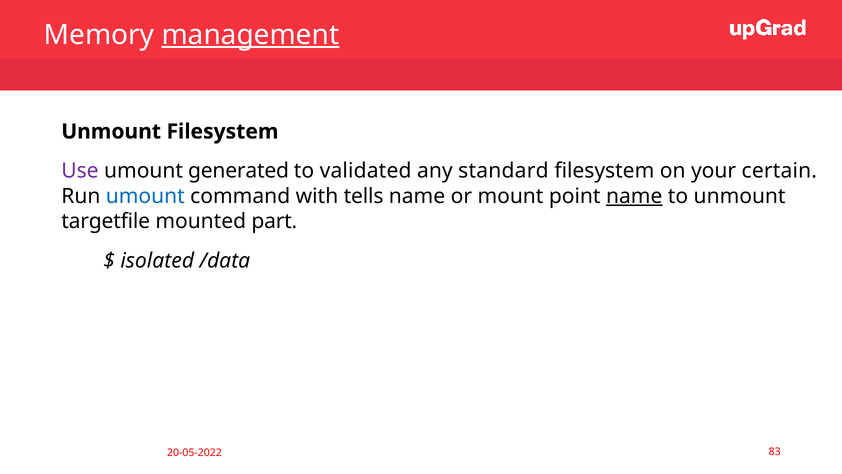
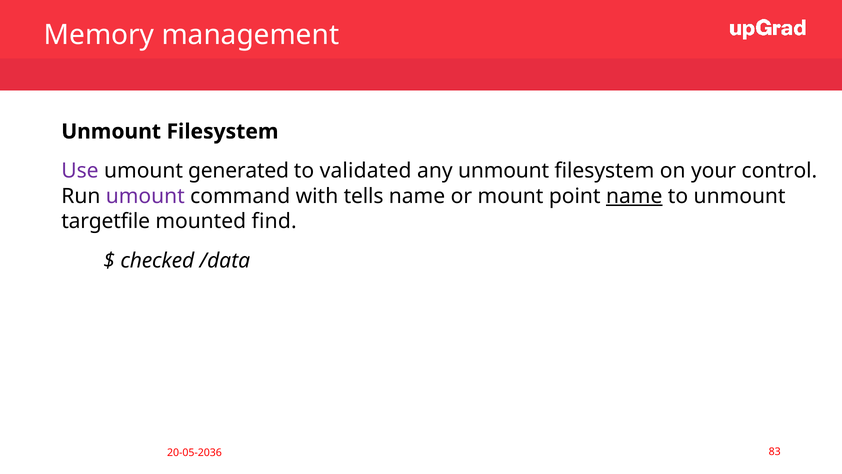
management underline: present -> none (250, 35)
any standard: standard -> unmount (504, 171)
certain: certain -> control (779, 171)
umount colour: blue -> purple (145, 196)
part: part -> find (274, 221)
isolated: isolated -> checked (157, 261)
20-05-2022: 20-05-2022 -> 20-05-2036 (194, 452)
